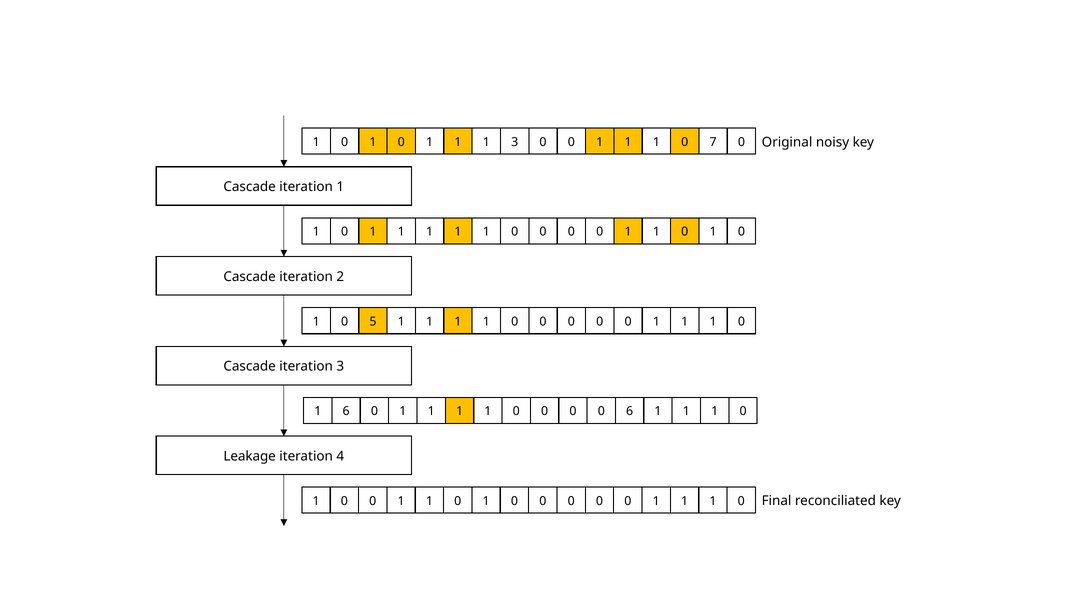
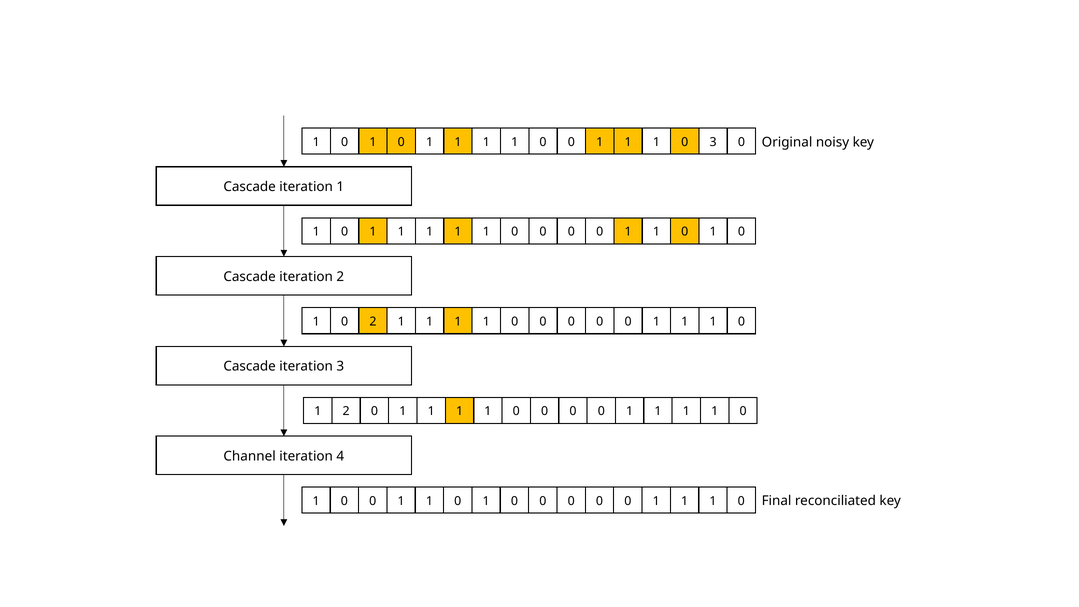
3: 3 -> 1 (515, 142)
0 7: 7 -> 3 (713, 142)
0 5: 5 -> 2 (373, 321)
1 6: 6 -> 2 (346, 411)
6: 6 -> 1 (630, 411)
Leakage: Leakage -> Channel (250, 456)
